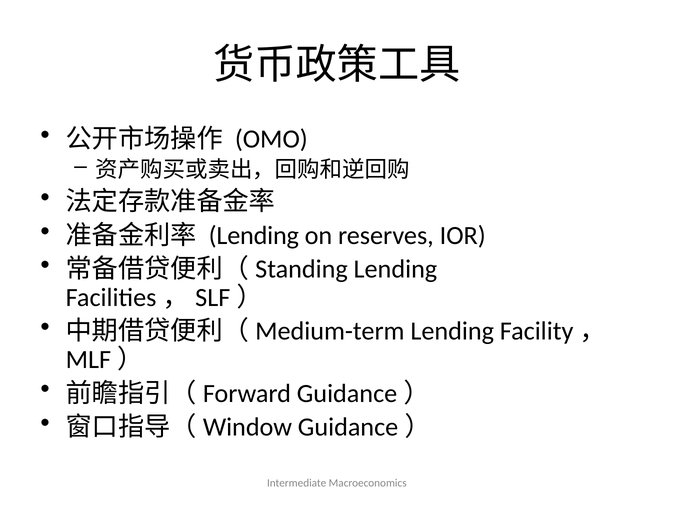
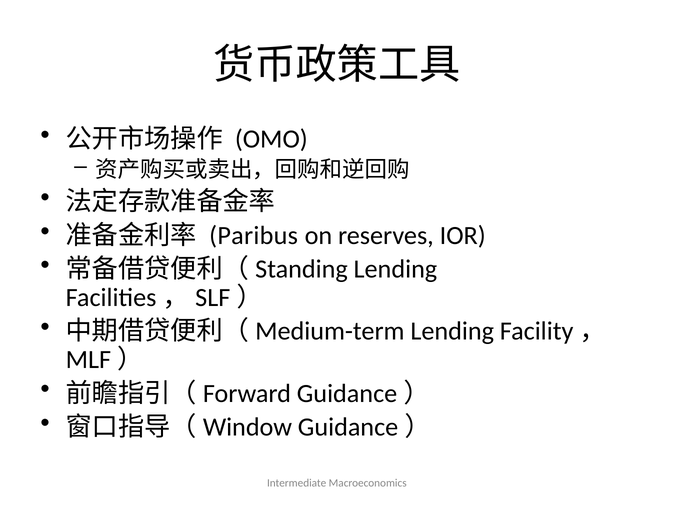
Lending: Lending -> Paribus (254, 235)
